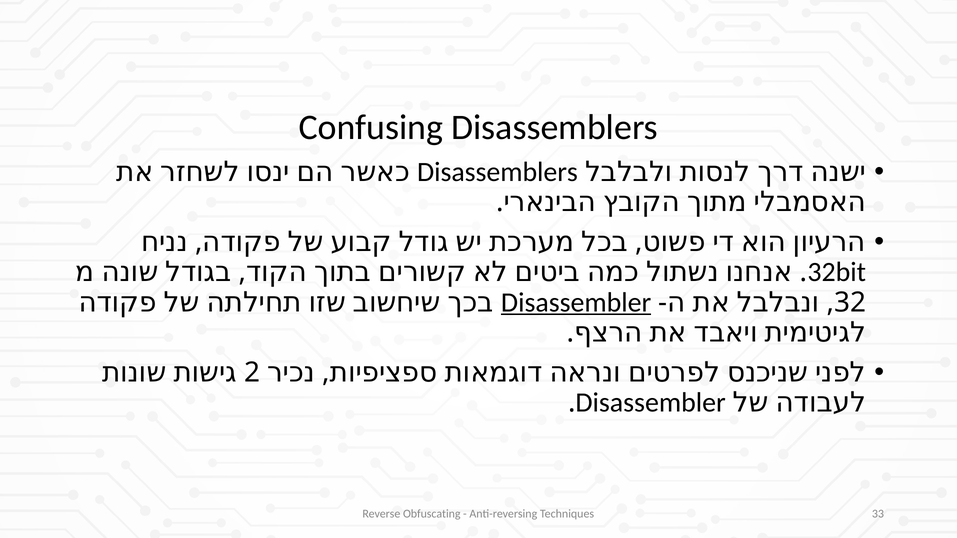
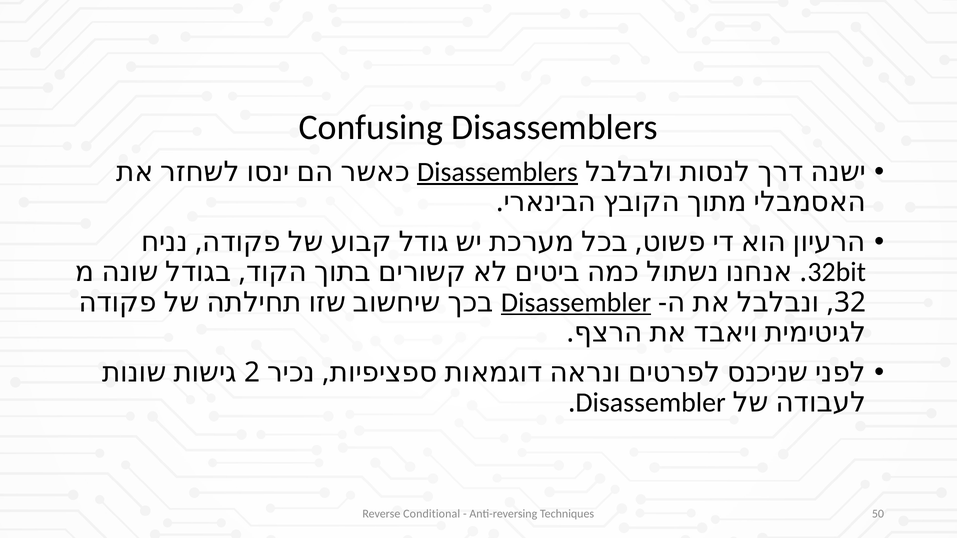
Disassemblers underline: none -> present (497, 172)
Obfuscating: Obfuscating -> Conditional (432, 514)
33: 33 -> 50 (878, 514)
